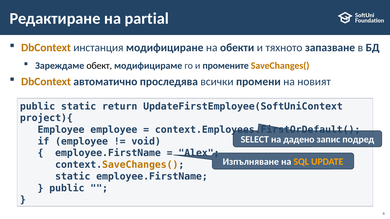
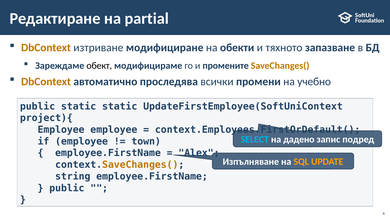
инстанция: инстанция -> изтриване (98, 48)
новият: новият -> учебно (314, 82)
static return: return -> static (120, 106)
SELECT colour: white -> light blue (255, 140)
void: void -> town (146, 142)
static: static -> string (73, 177)
